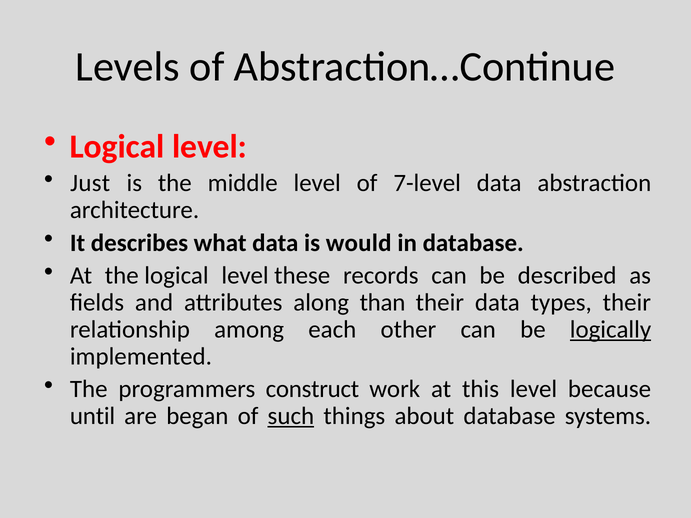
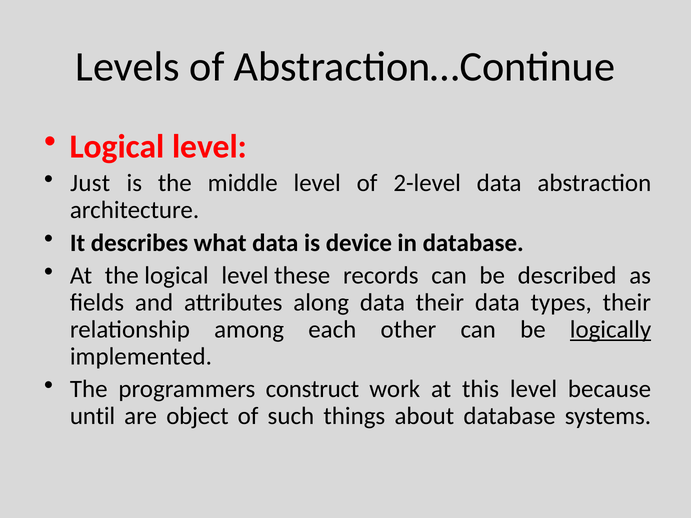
7-level: 7-level -> 2-level (427, 183)
would: would -> device (359, 243)
along than: than -> data (382, 303)
began: began -> object (197, 416)
such underline: present -> none (291, 416)
